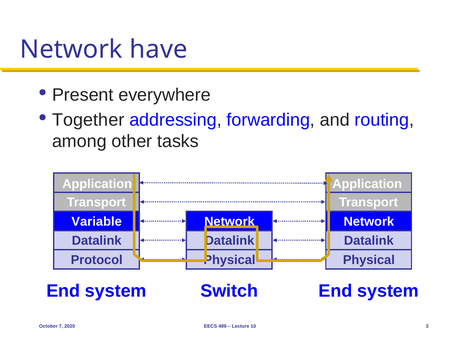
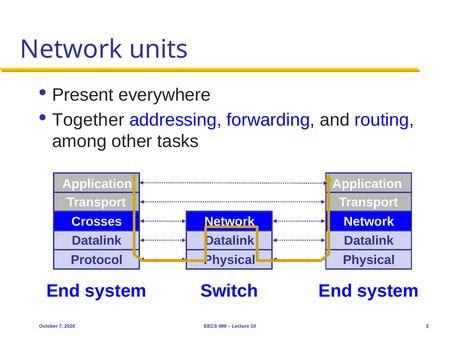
have: have -> units (159, 49)
Variable: Variable -> Crosses (97, 222)
